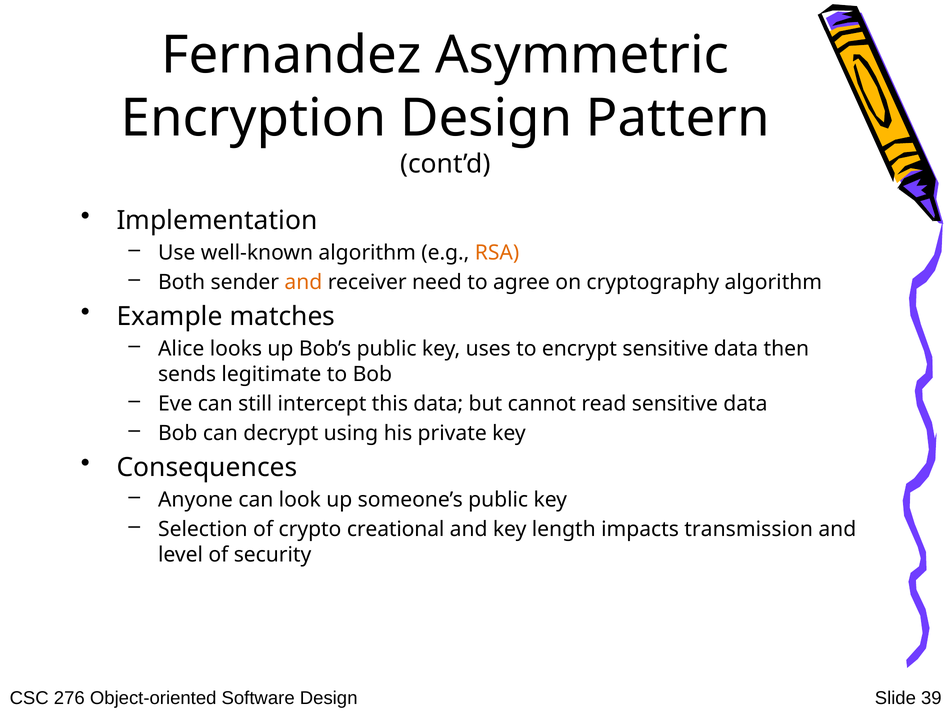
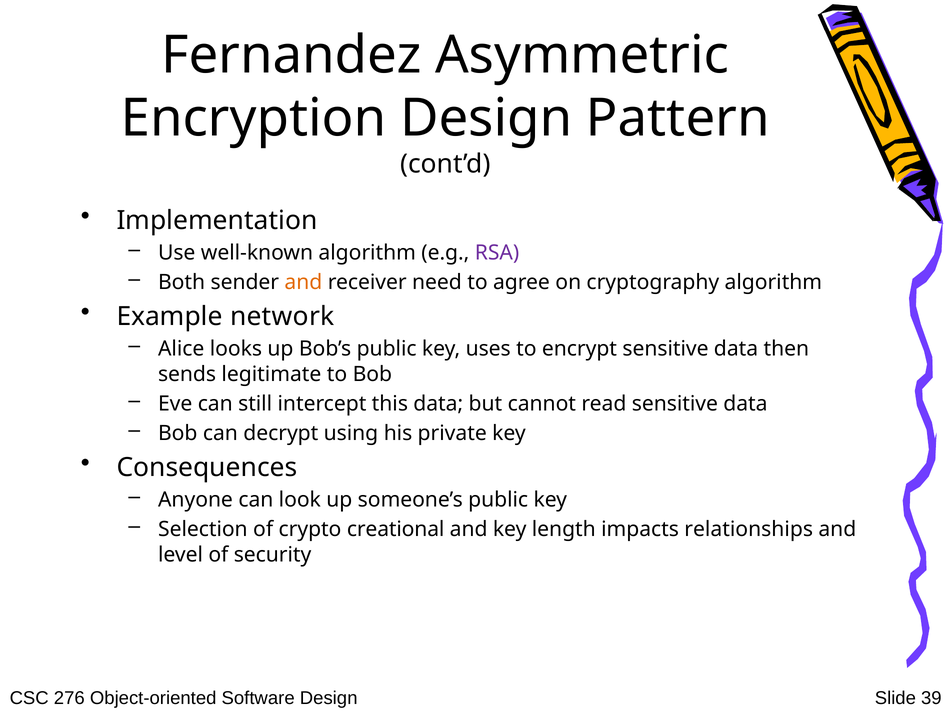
RSA colour: orange -> purple (497, 253)
matches: matches -> network (282, 317)
transmission: transmission -> relationships (749, 530)
